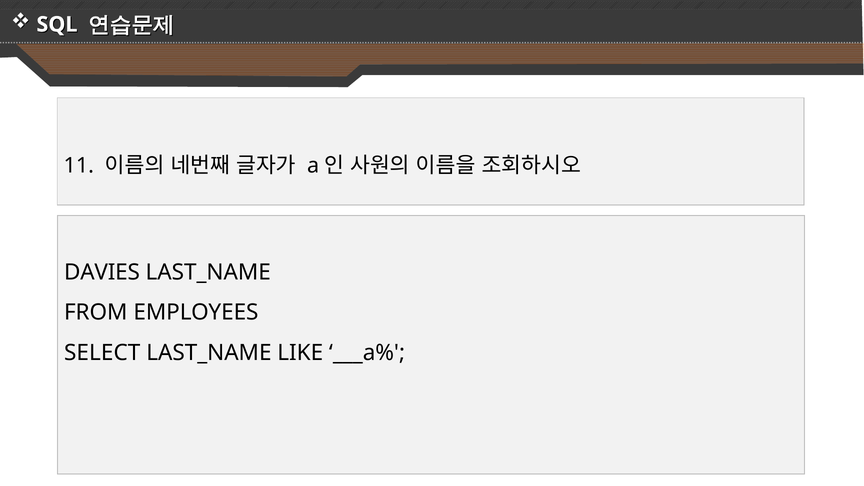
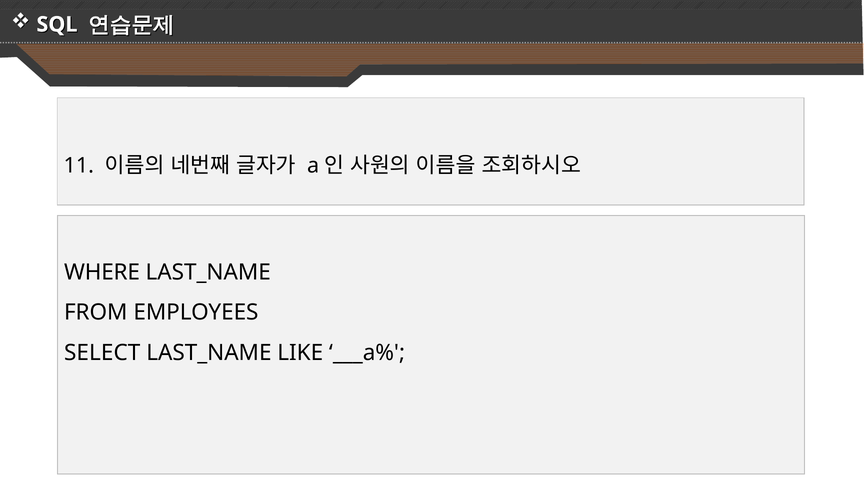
DAVIES: DAVIES -> WHERE (102, 272)
